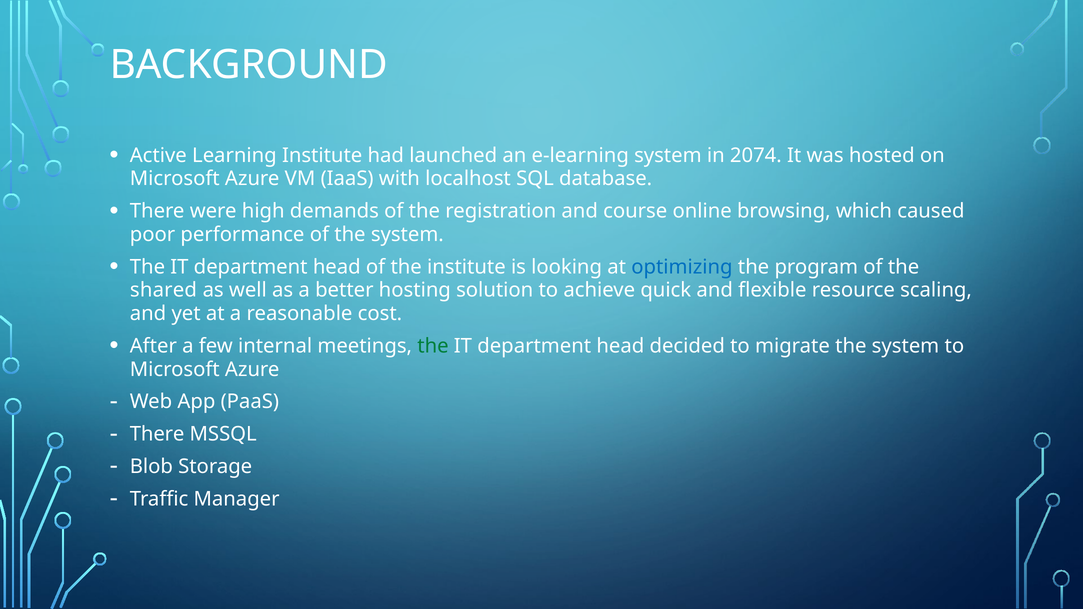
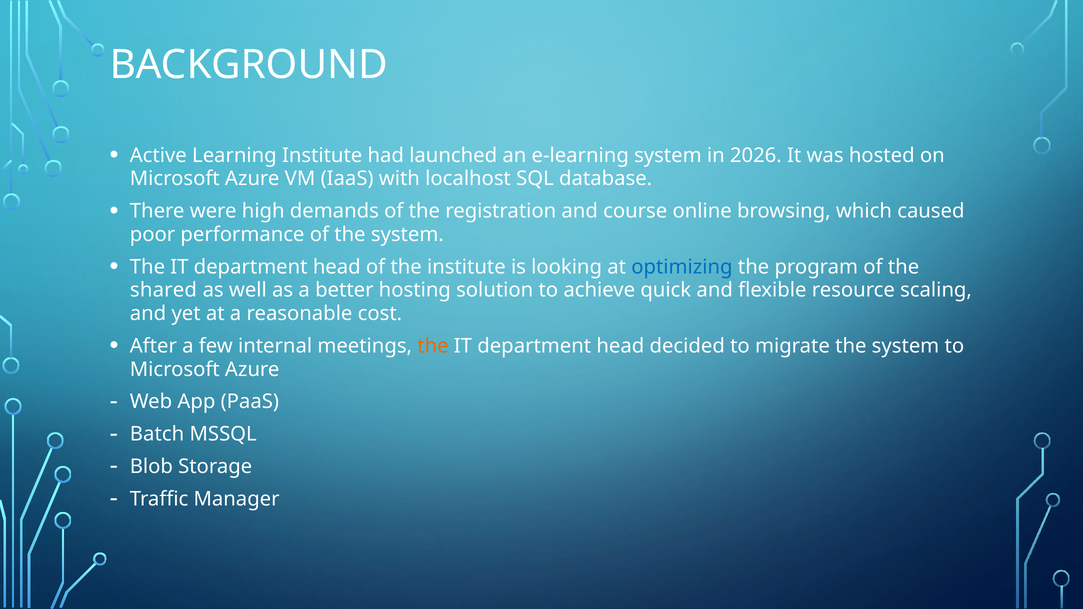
2074: 2074 -> 2026 (756, 155)
the colour: green -> orange (433, 346)
There: There -> Batch (157, 434)
